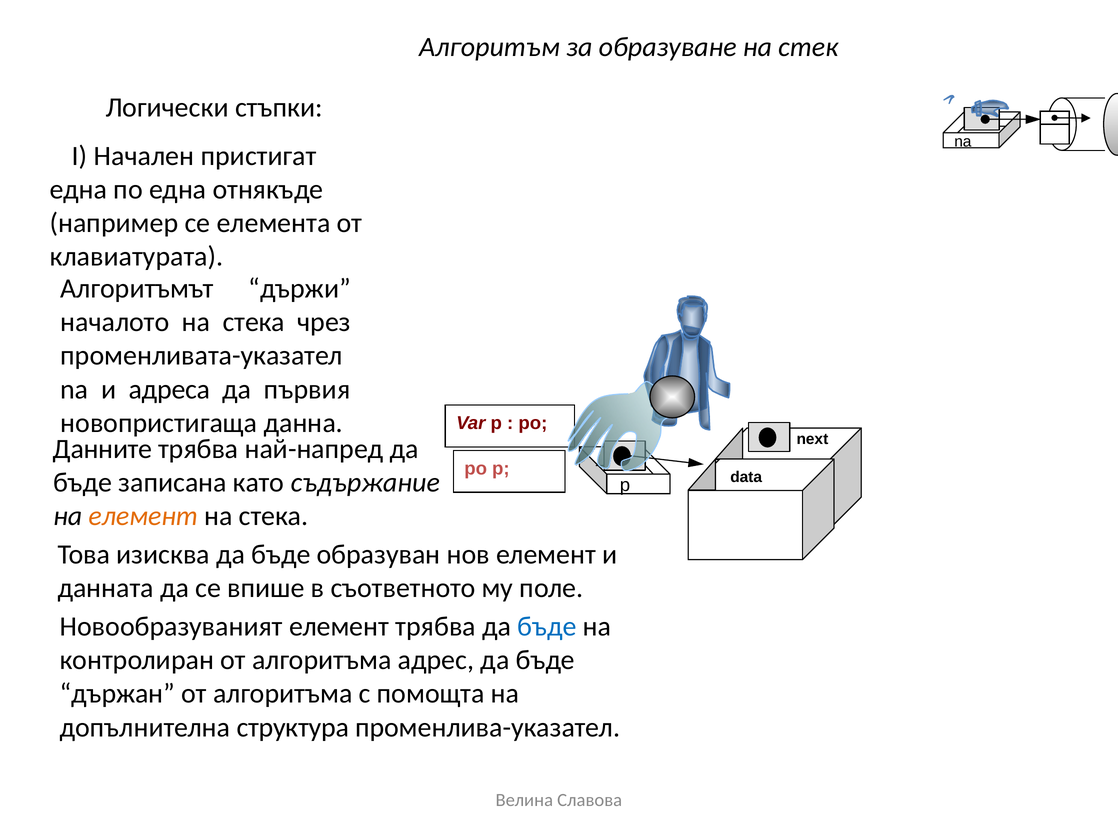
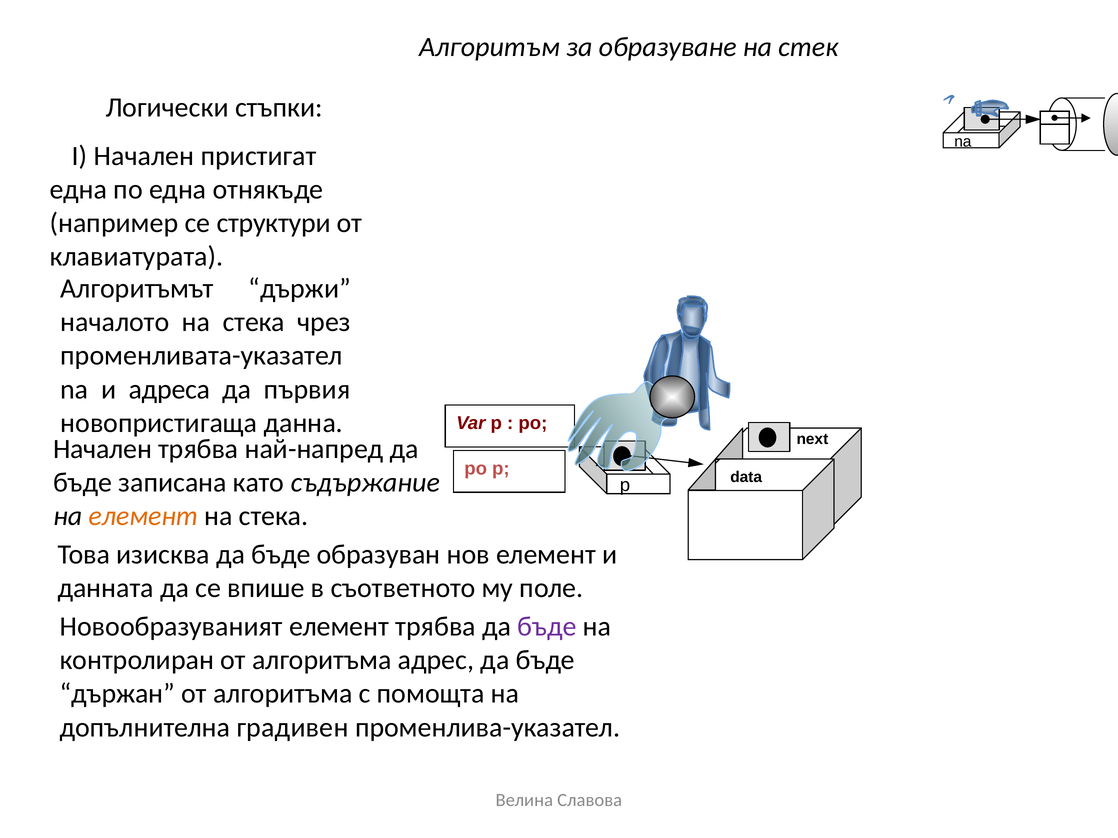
елемента: елемента -> структури (274, 223)
Данните: Данните -> Начален (103, 449)
бъде colour: blue -> purple (547, 627)
структура: структура -> градивен (293, 728)
